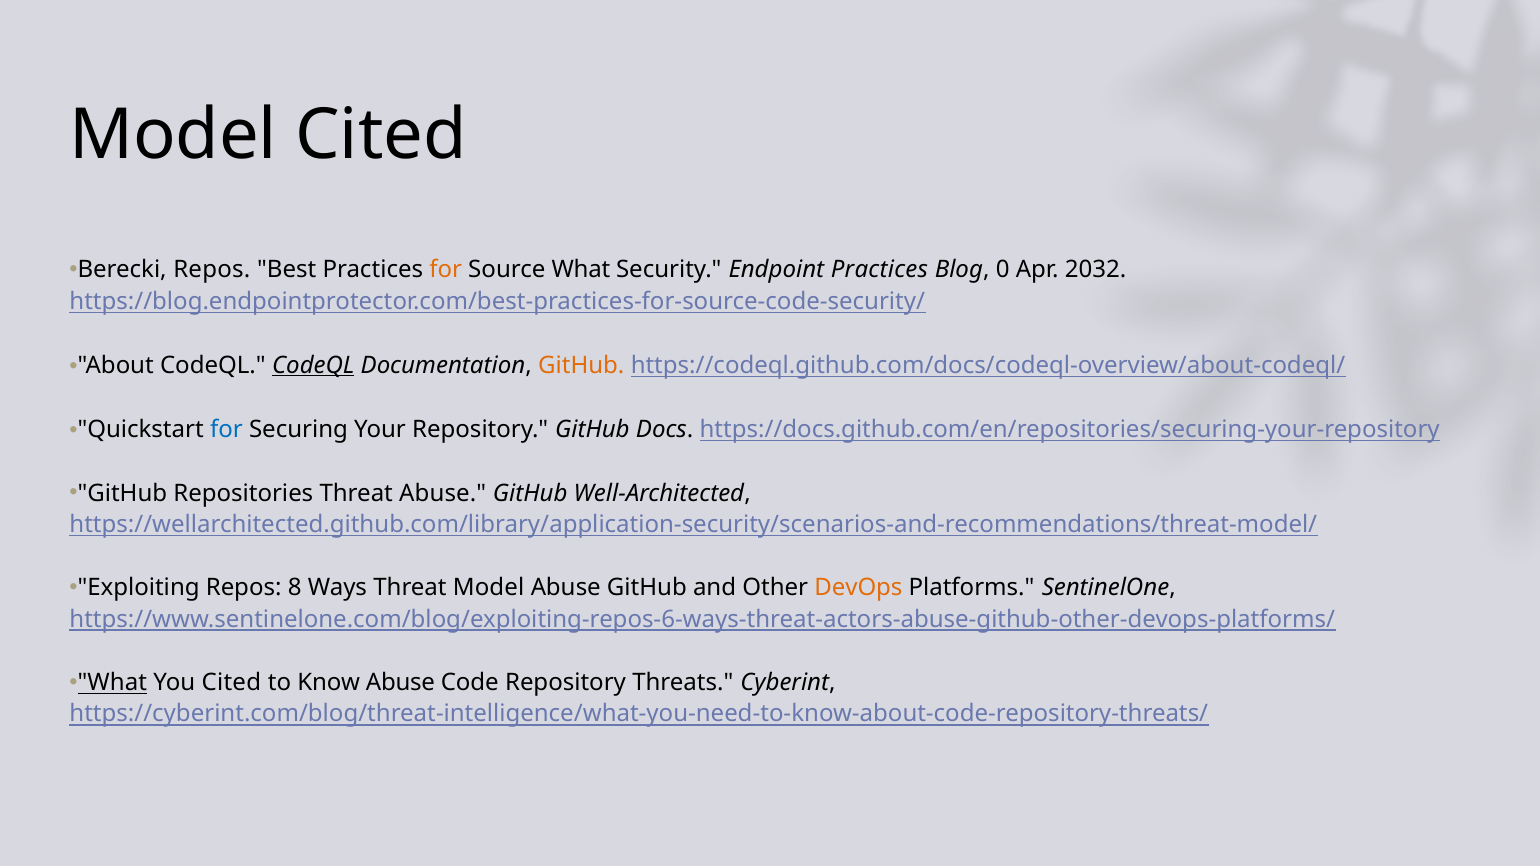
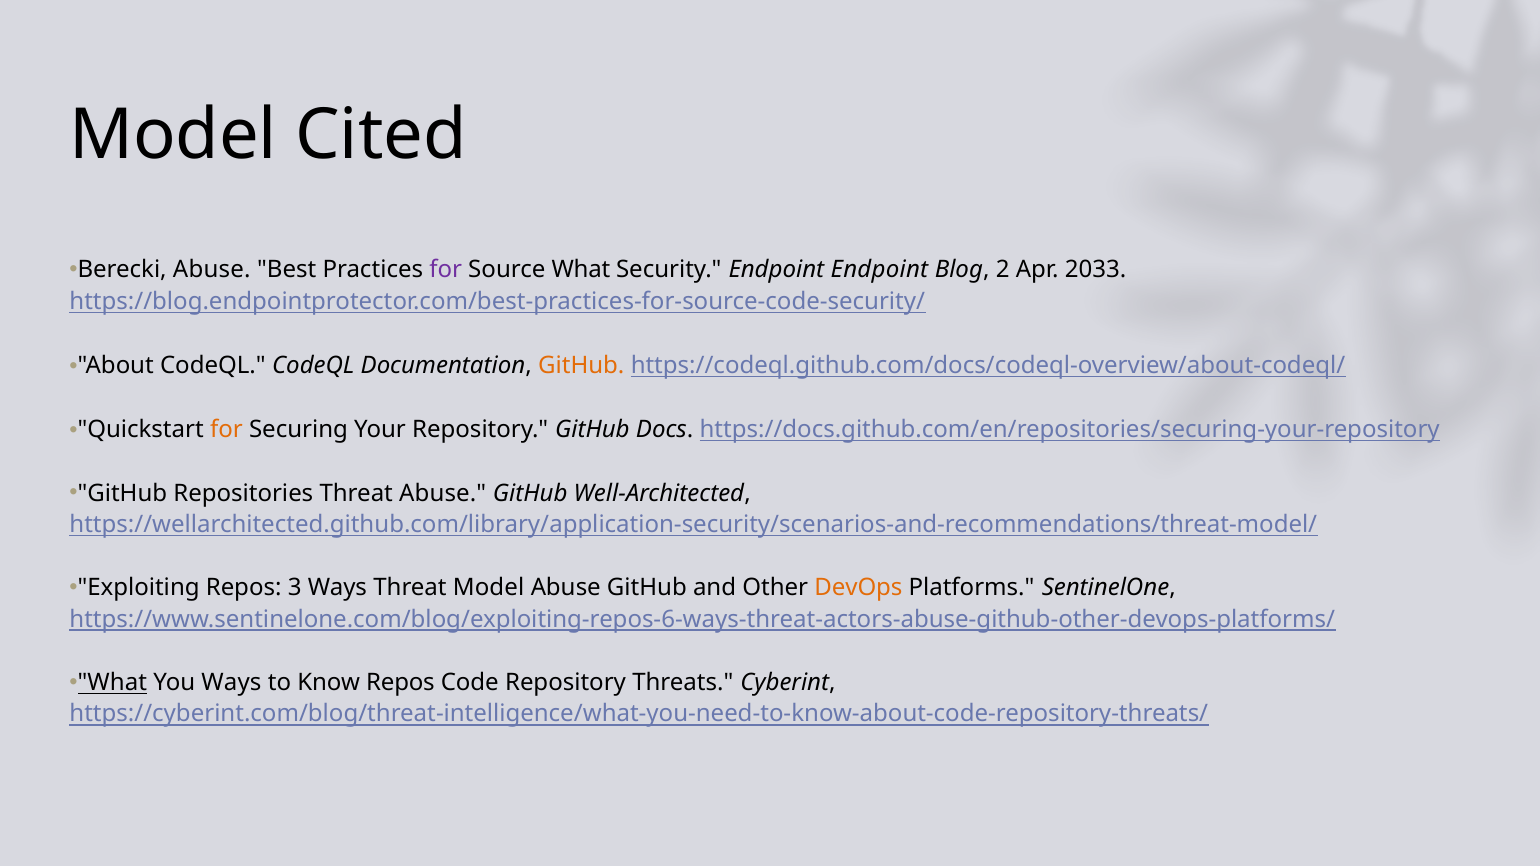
Berecki Repos: Repos -> Abuse (212, 270)
for colour: orange -> purple (446, 270)
Endpoint Practices: Practices -> Endpoint (879, 270)
0: 0 -> 2 (1003, 270)
2032: 2032 -> 2033 (1096, 270)
CodeQL underline: present -> none (313, 365)
for colour: blue -> orange (226, 429)
8: 8 -> 3 (295, 588)
You Cited: Cited -> Ways (231, 683)
Know Abuse: Abuse -> Repos (400, 683)
